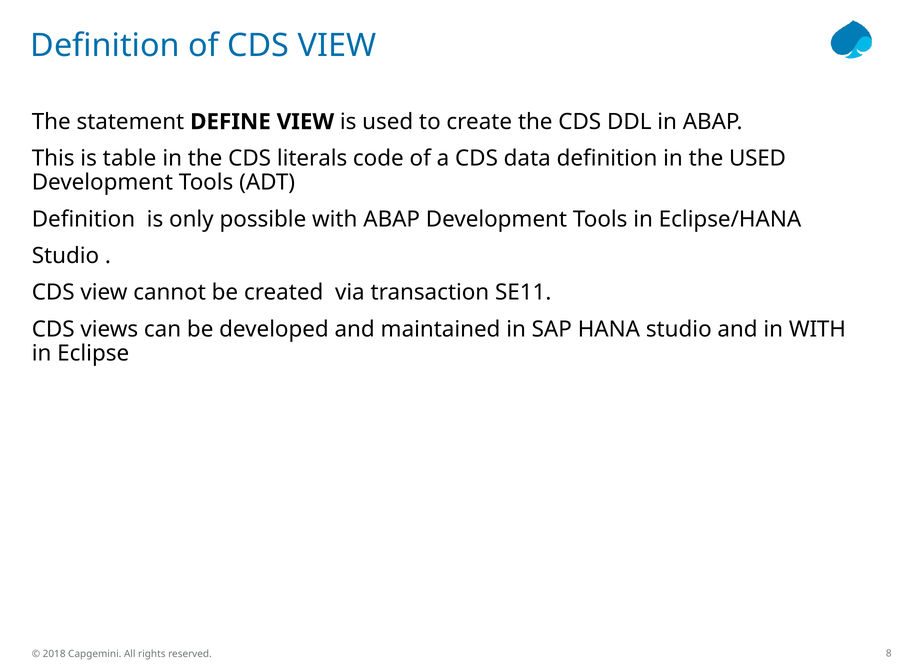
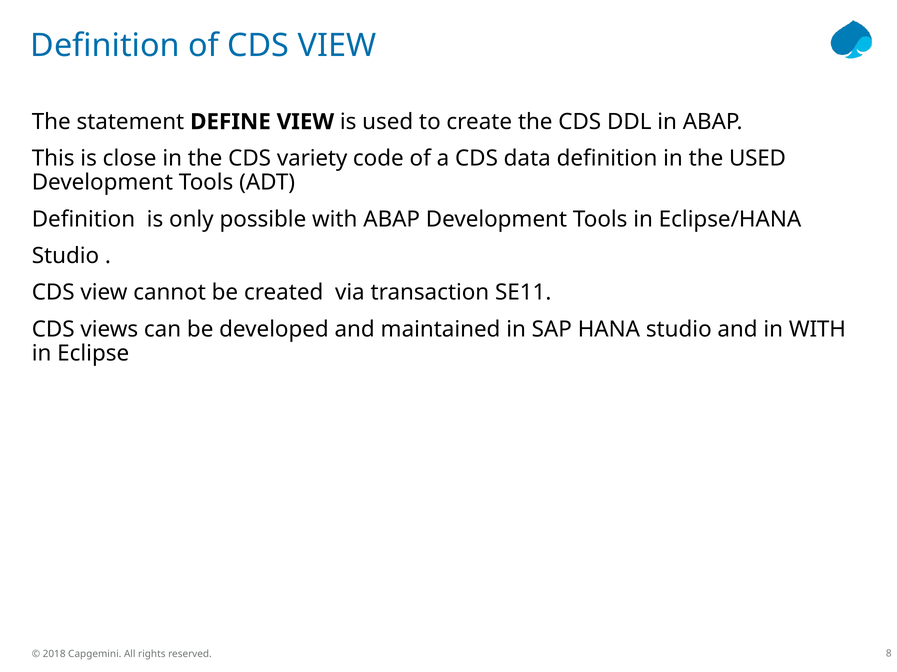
table: table -> close (130, 159)
literals: literals -> variety (312, 159)
